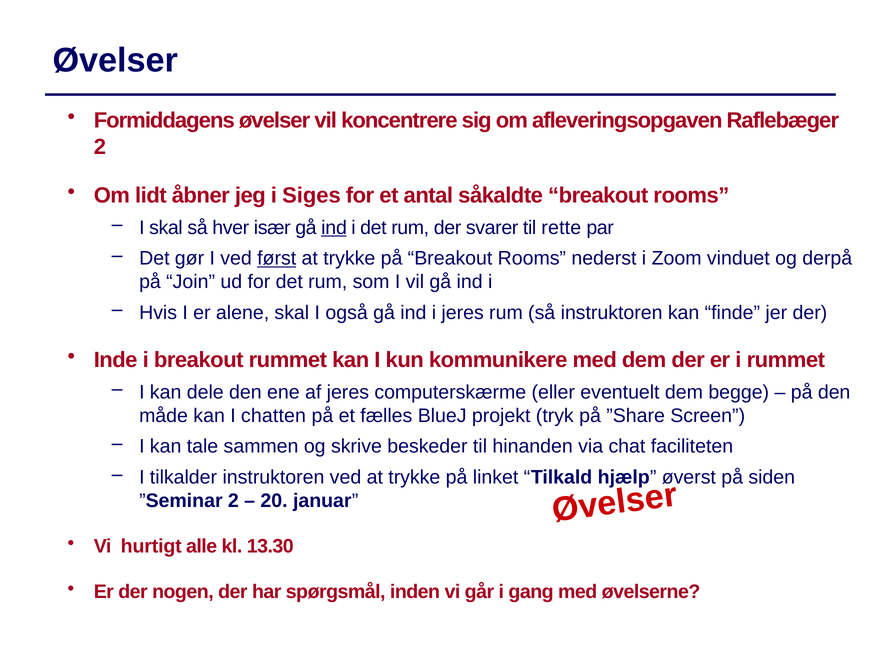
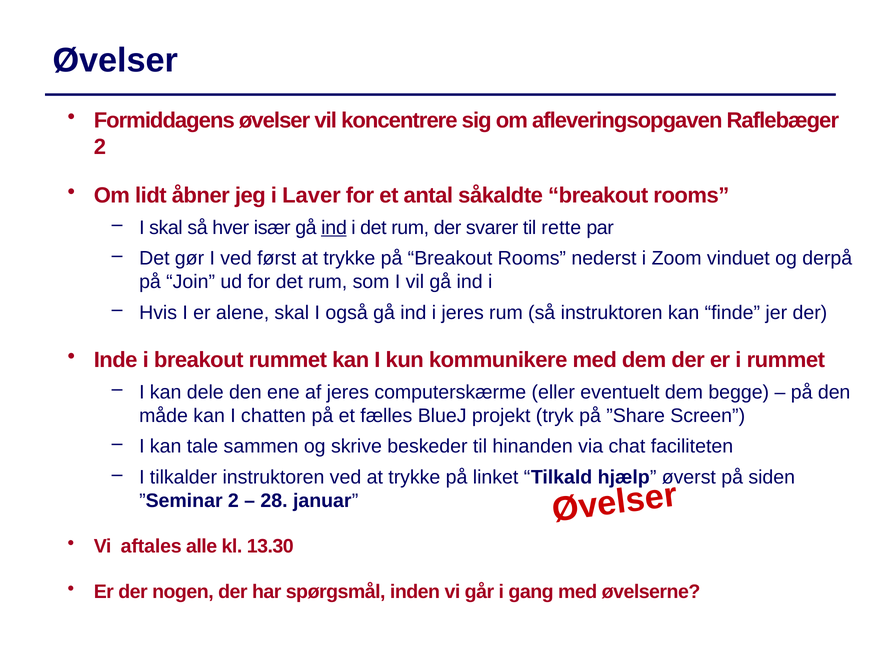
Siges: Siges -> Laver (311, 195)
først underline: present -> none (277, 258)
20: 20 -> 28 (274, 501)
hurtigt: hurtigt -> aftales (151, 546)
